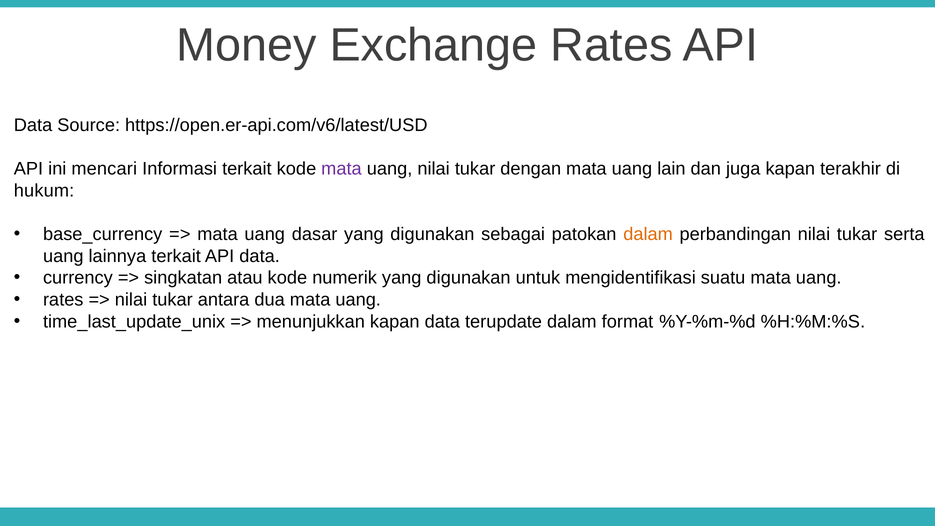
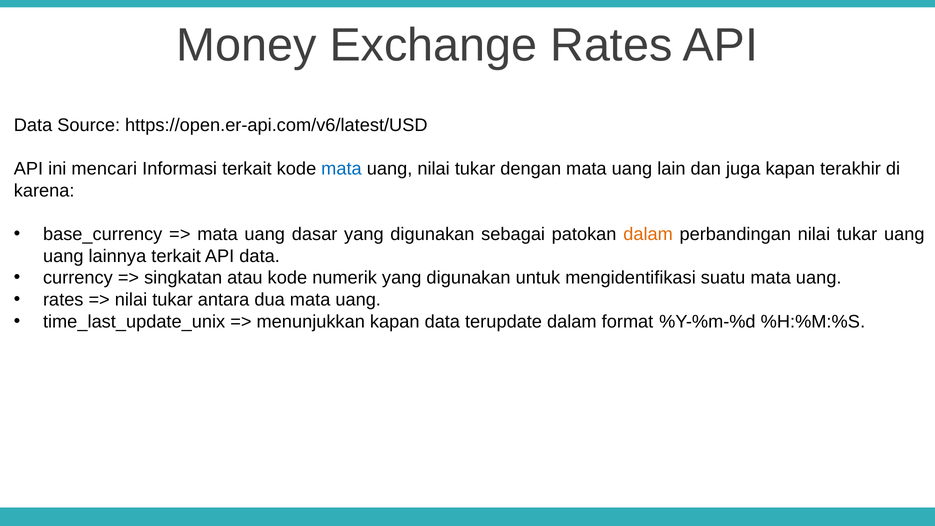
mata colour: purple -> blue (341, 169)
hukum: hukum -> karena (44, 191)
tukar serta: serta -> uang (904, 234)
